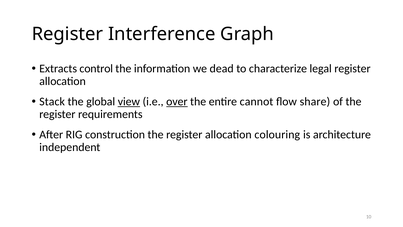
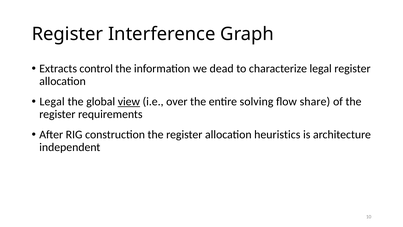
Stack: Stack -> Legal (52, 102)
over underline: present -> none (177, 102)
cannot: cannot -> solving (257, 102)
colouring: colouring -> heuristics (277, 135)
